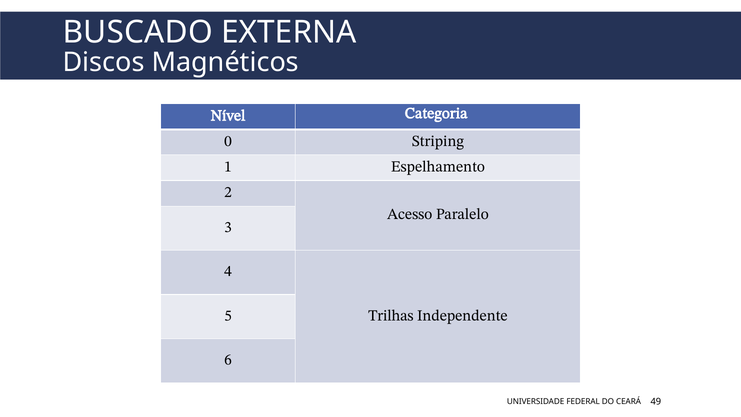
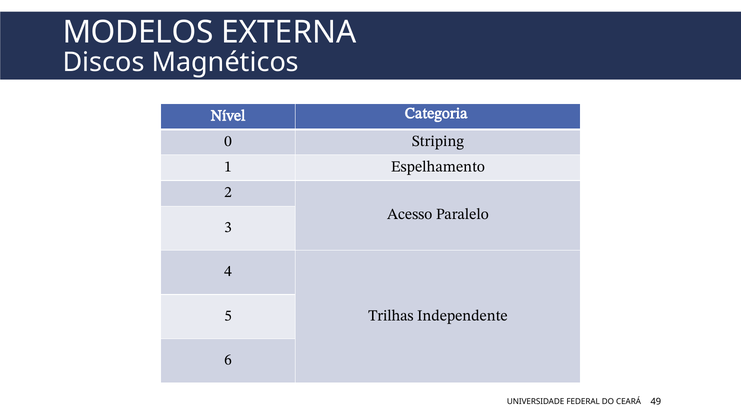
BUSCADO: BUSCADO -> MODELOS (138, 32)
